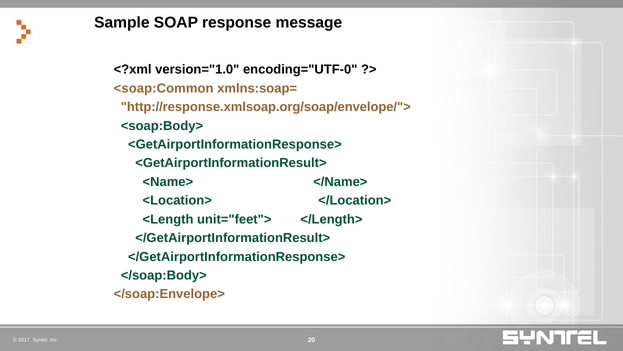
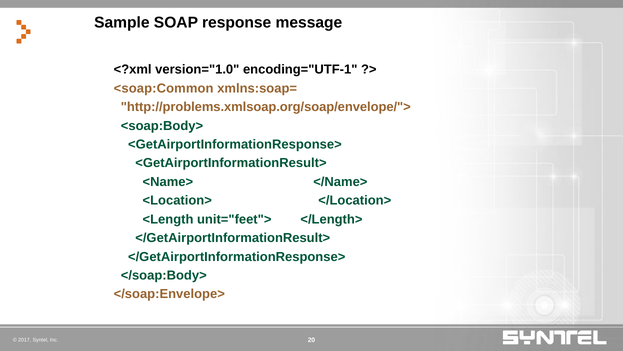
encoding="UTF-0: encoding="UTF-0 -> encoding="UTF-1 (300, 69)
http://response.xmlsoap.org/soap/envelope/">: http://response.xmlsoap.org/soap/envelope/"> -> http://problems.xmlsoap.org/soap/envelope/"> (266, 107)
